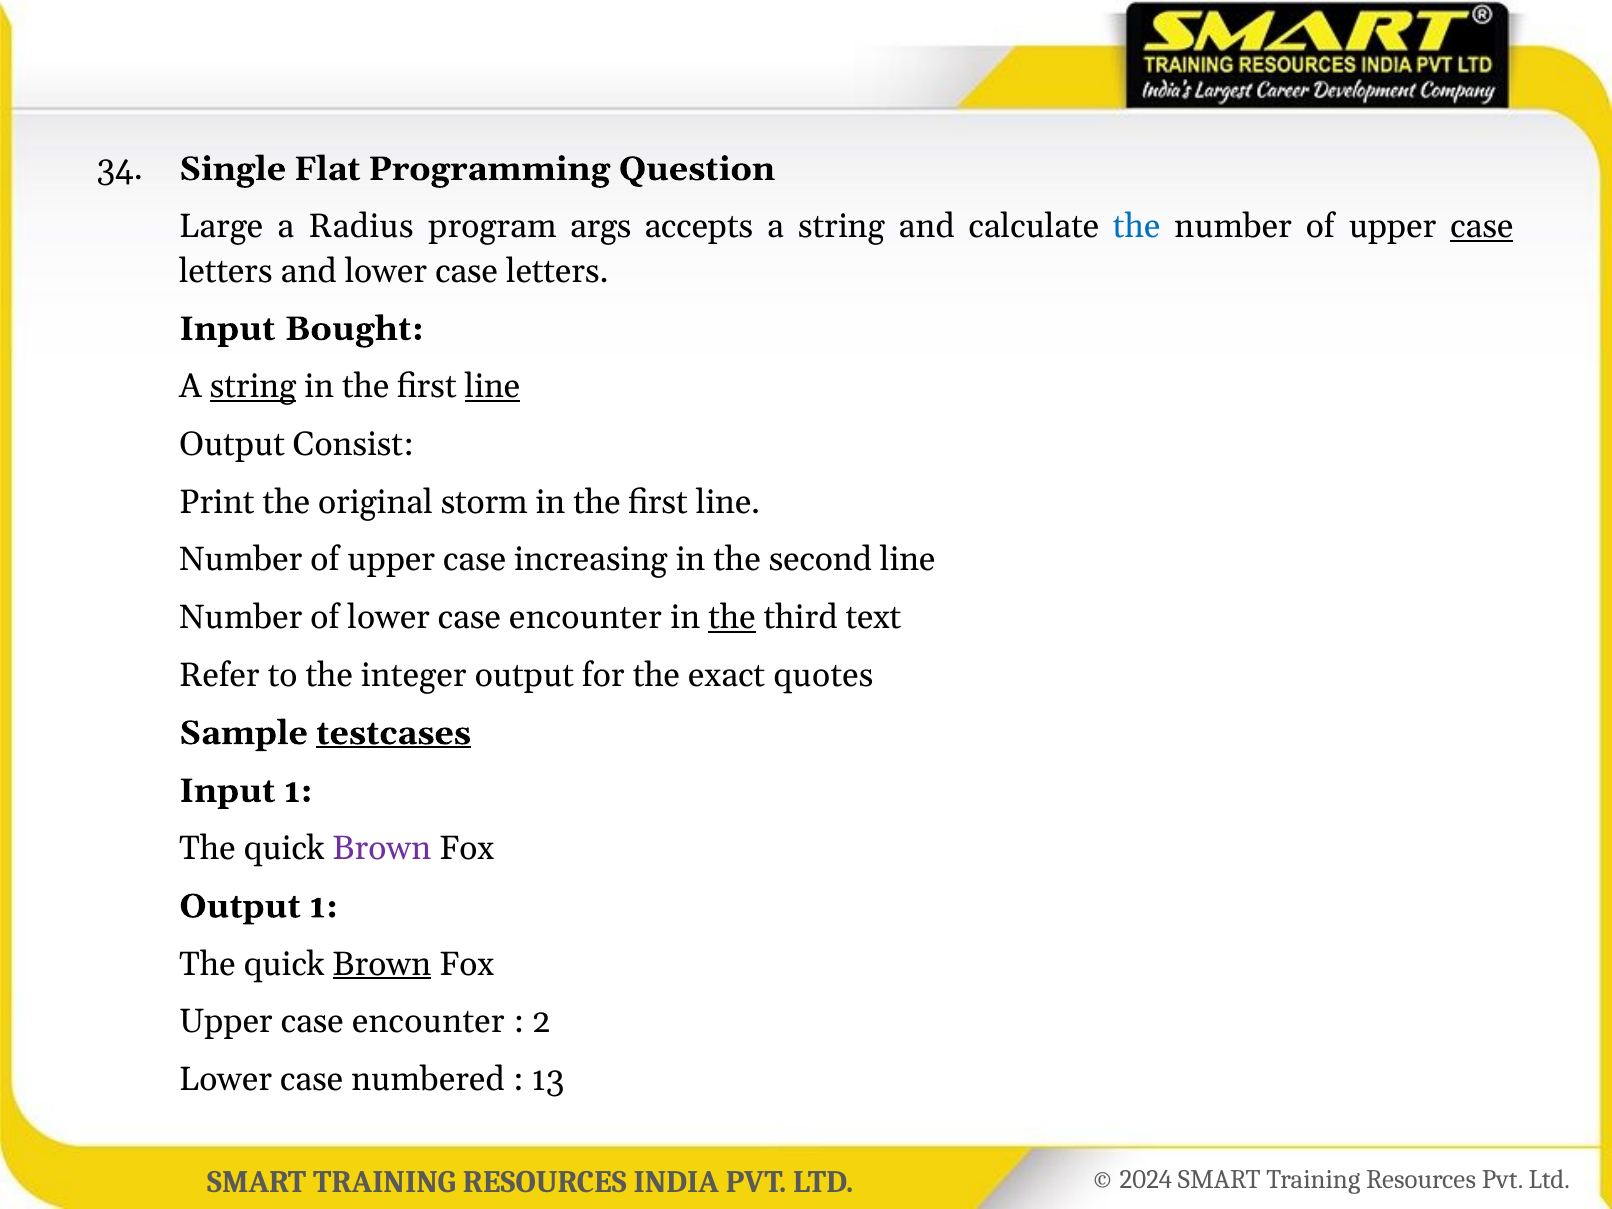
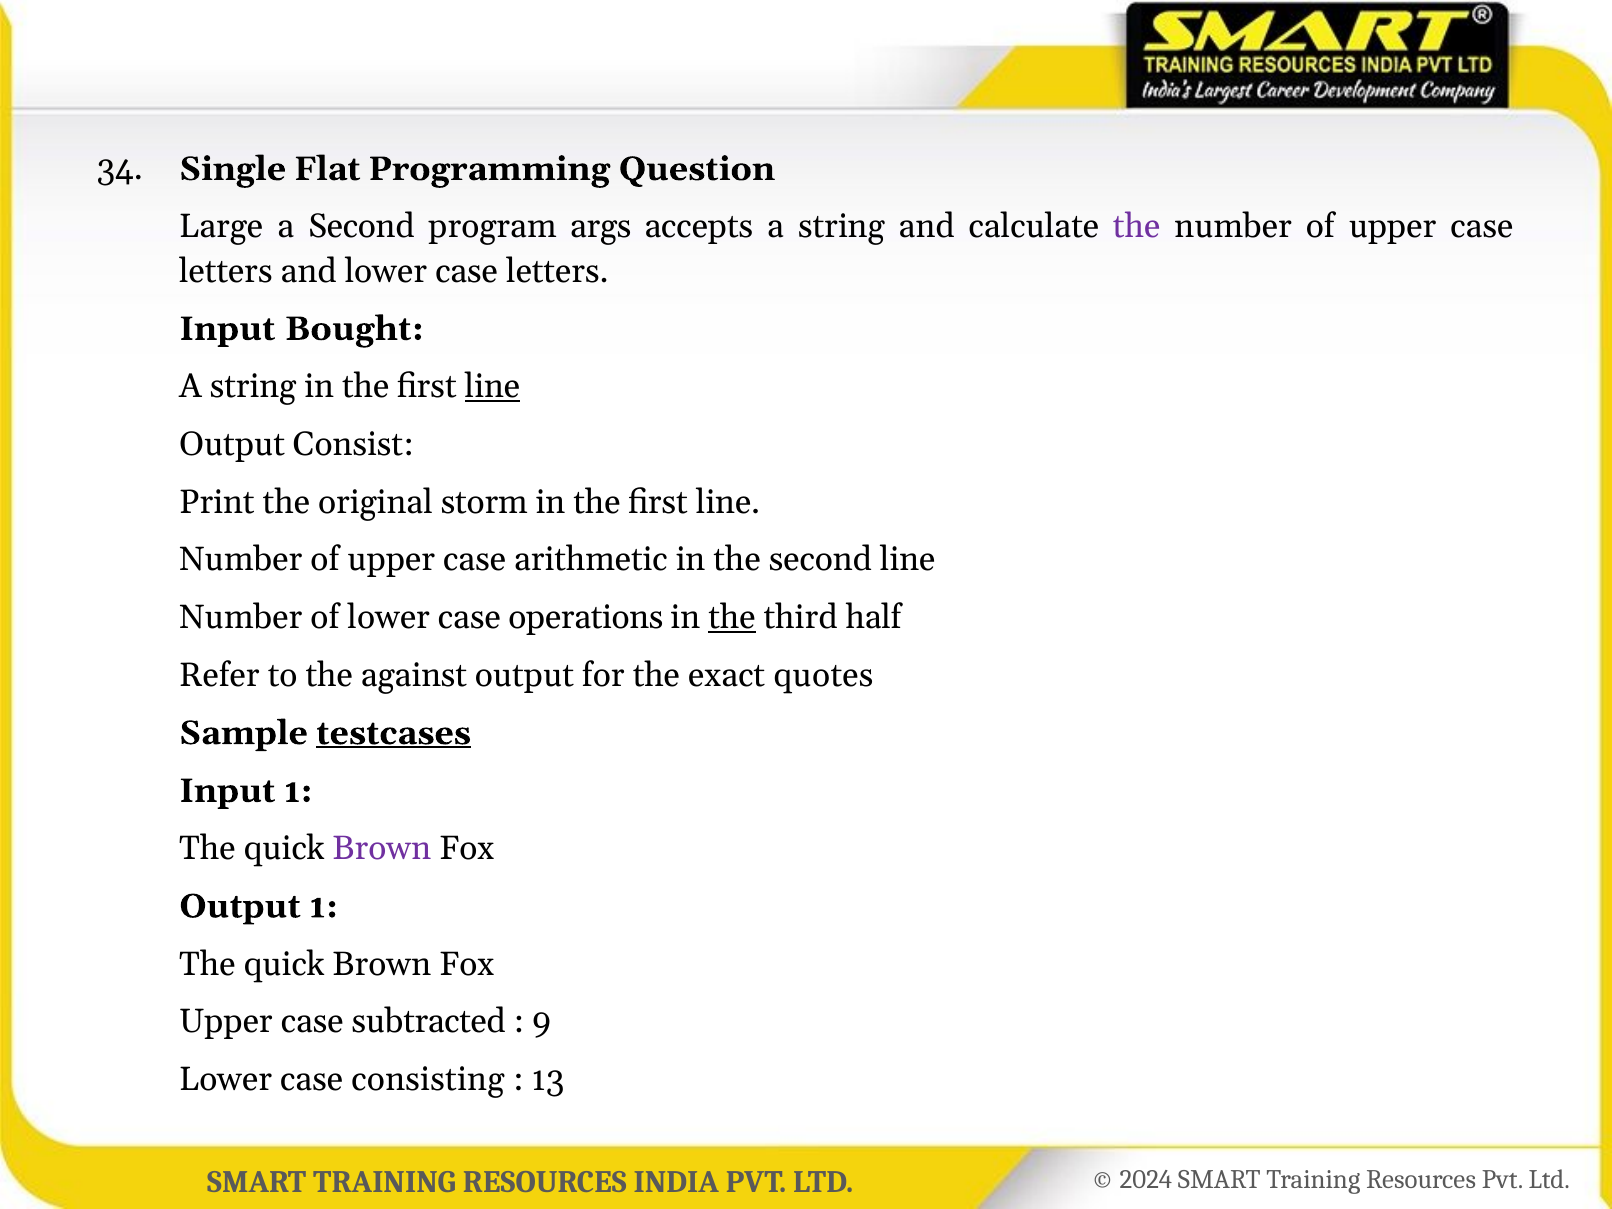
a Radius: Radius -> Second (361, 227)
the colour: blue -> purple (1137, 227)
case underline: present -> none (1482, 227)
string underline: present -> none (253, 386)
increasing: increasing -> arithmetic (591, 560)
lower case encounter: encounter -> operations (586, 617)
text: text -> half (874, 617)
integer: integer -> against (414, 675)
Brown underline: present -> none (382, 964)
Upper case encounter: encounter -> subtracted (429, 1022)
2: 2 -> 9 (542, 1022)
numbered: numbered -> consisting (428, 1079)
